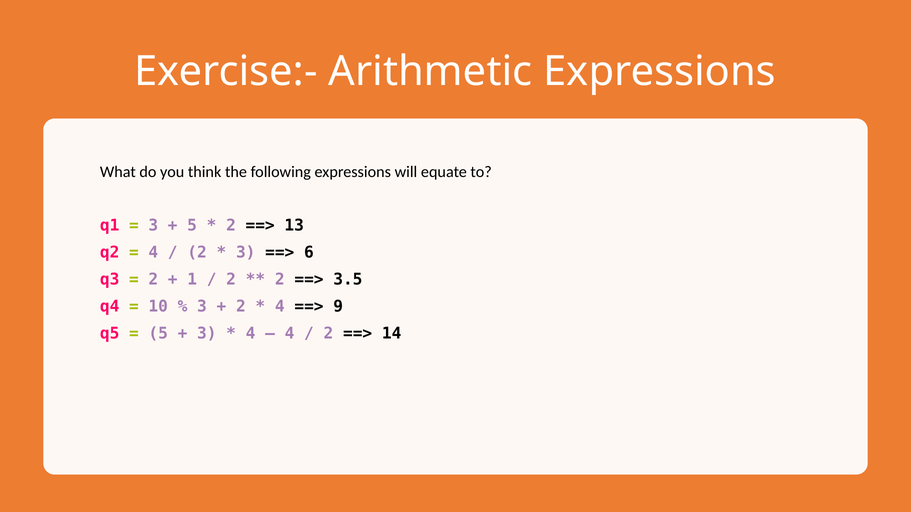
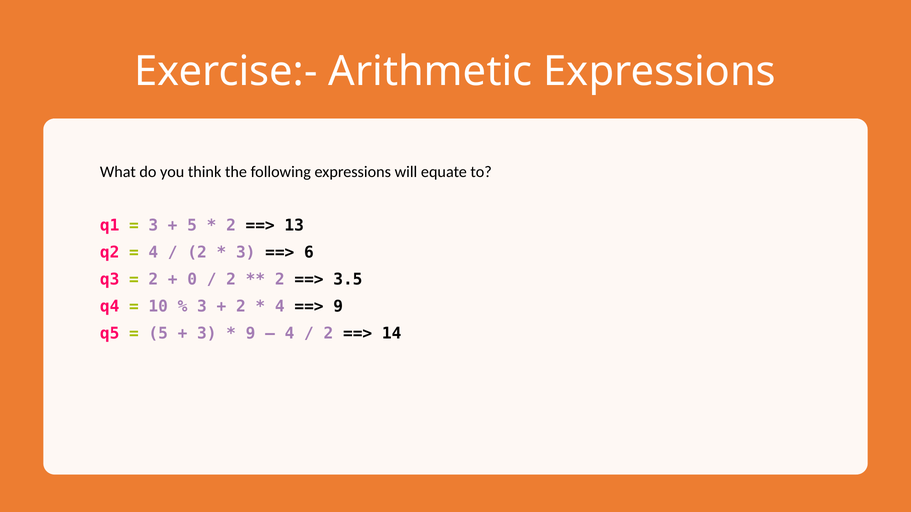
1: 1 -> 0 (192, 280)
4: 4 -> 9 (251, 334)
